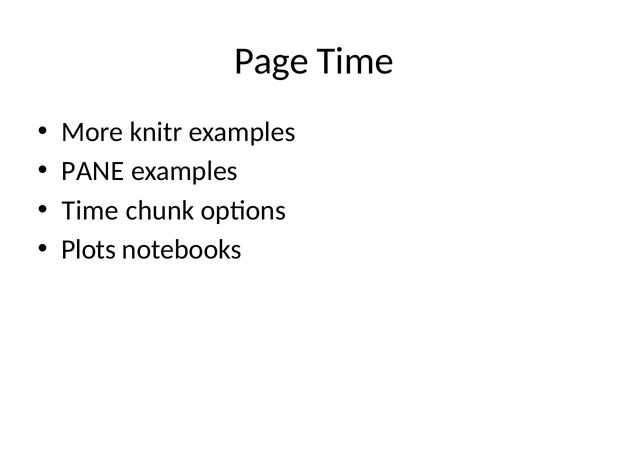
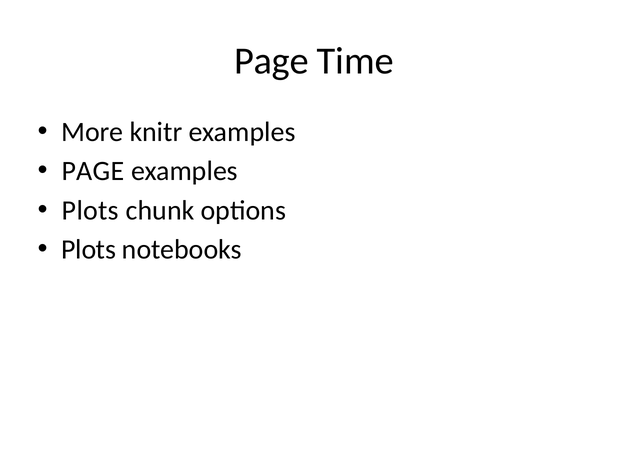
PANE: PANE -> PAGE (93, 171)
Time: Time -> Plots (90, 210)
